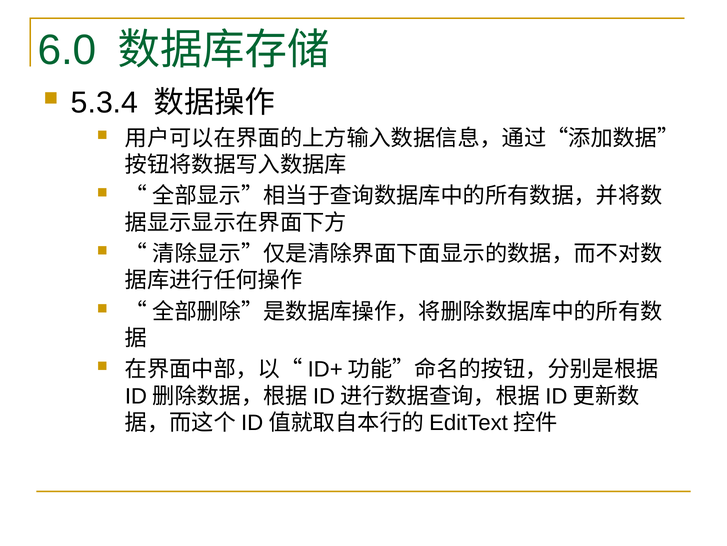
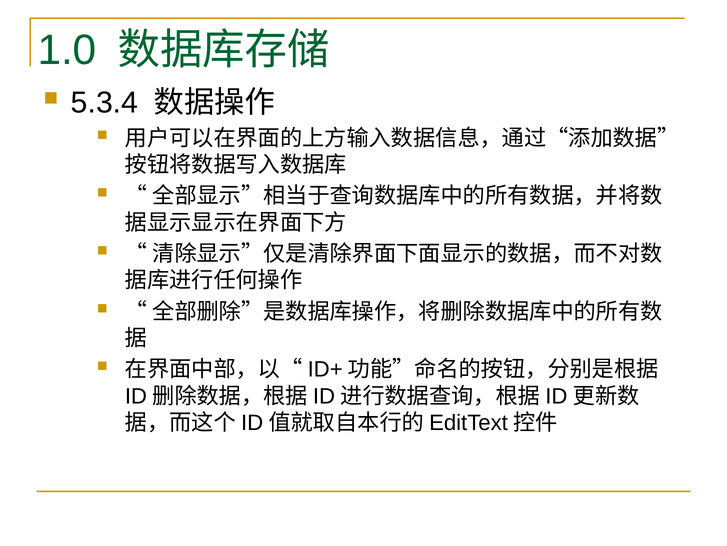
6.0: 6.0 -> 1.0 (67, 50)
